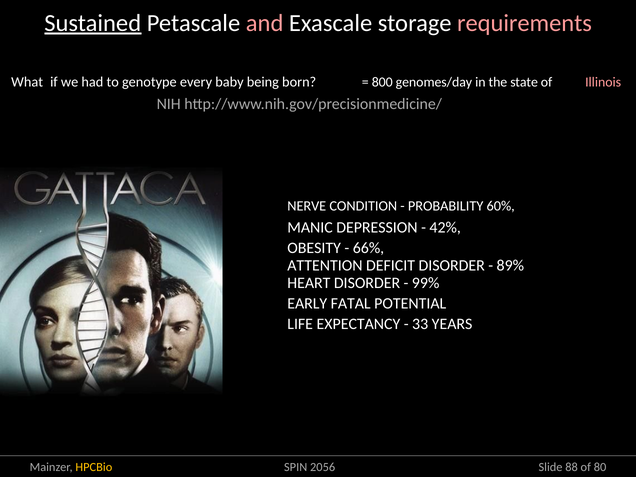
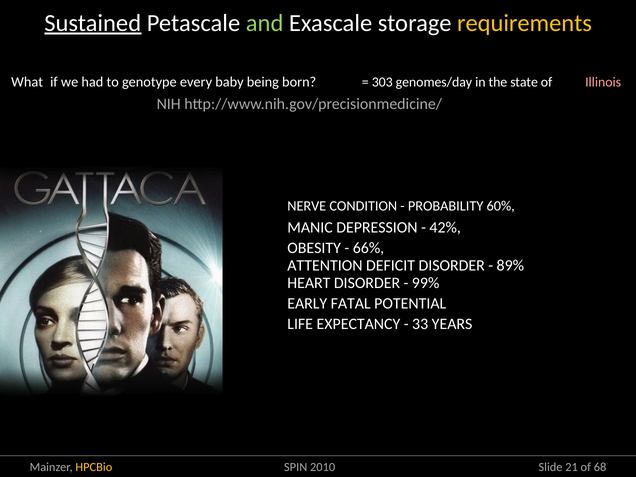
and colour: pink -> light green (265, 23)
requirements colour: pink -> yellow (524, 23)
800: 800 -> 303 (382, 82)
2056: 2056 -> 2010 (323, 467)
88: 88 -> 21 (572, 467)
80: 80 -> 68 (600, 467)
